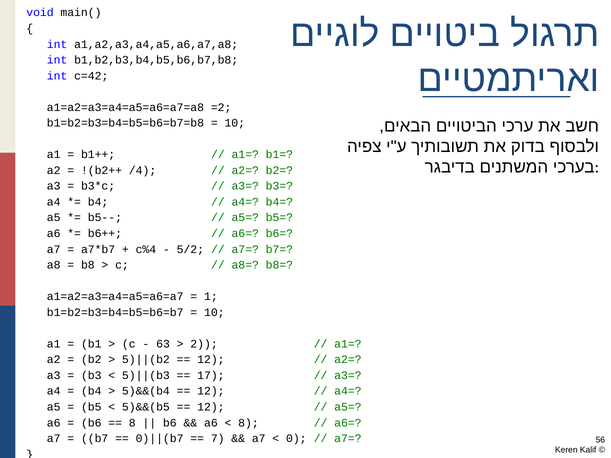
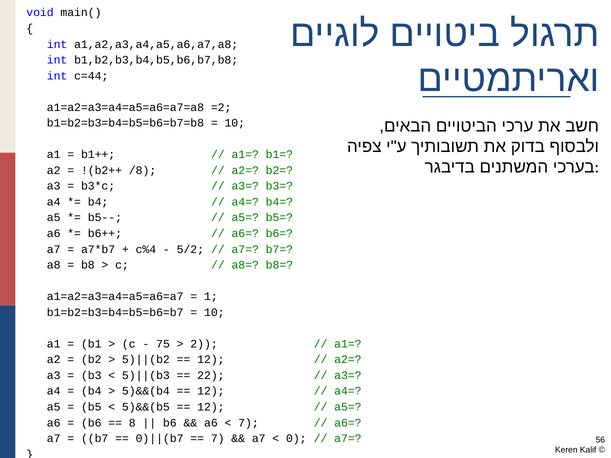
c=42: c=42 -> c=44 (91, 76)
/4: /4 -> /8 (143, 171)
63: 63 -> 75 (163, 344)
17: 17 -> 22 (211, 376)
8: 8 -> 7 (248, 423)
